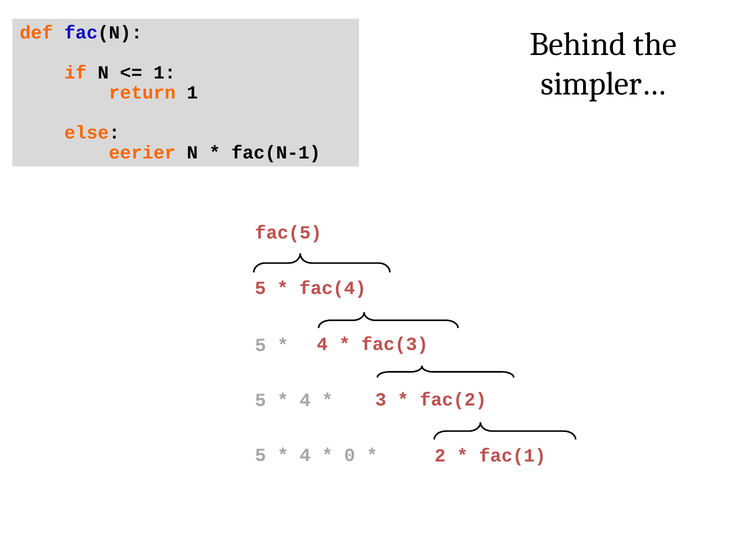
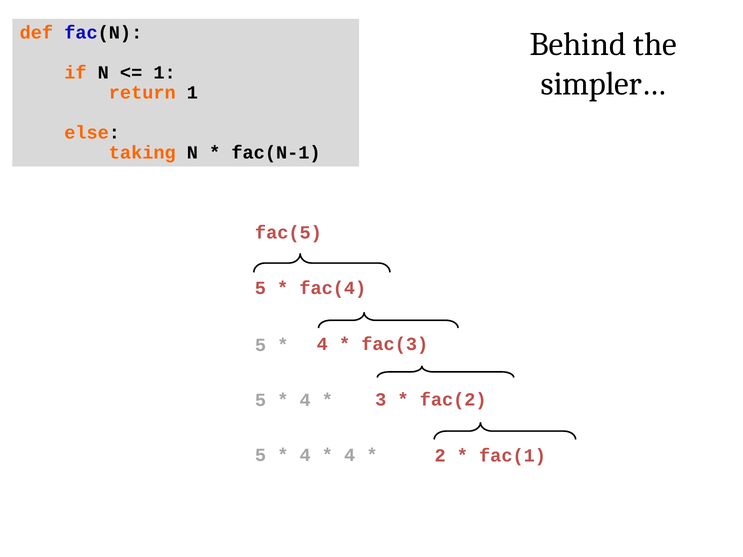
eerier: eerier -> taking (142, 153)
0: 0 -> 4 (350, 455)
